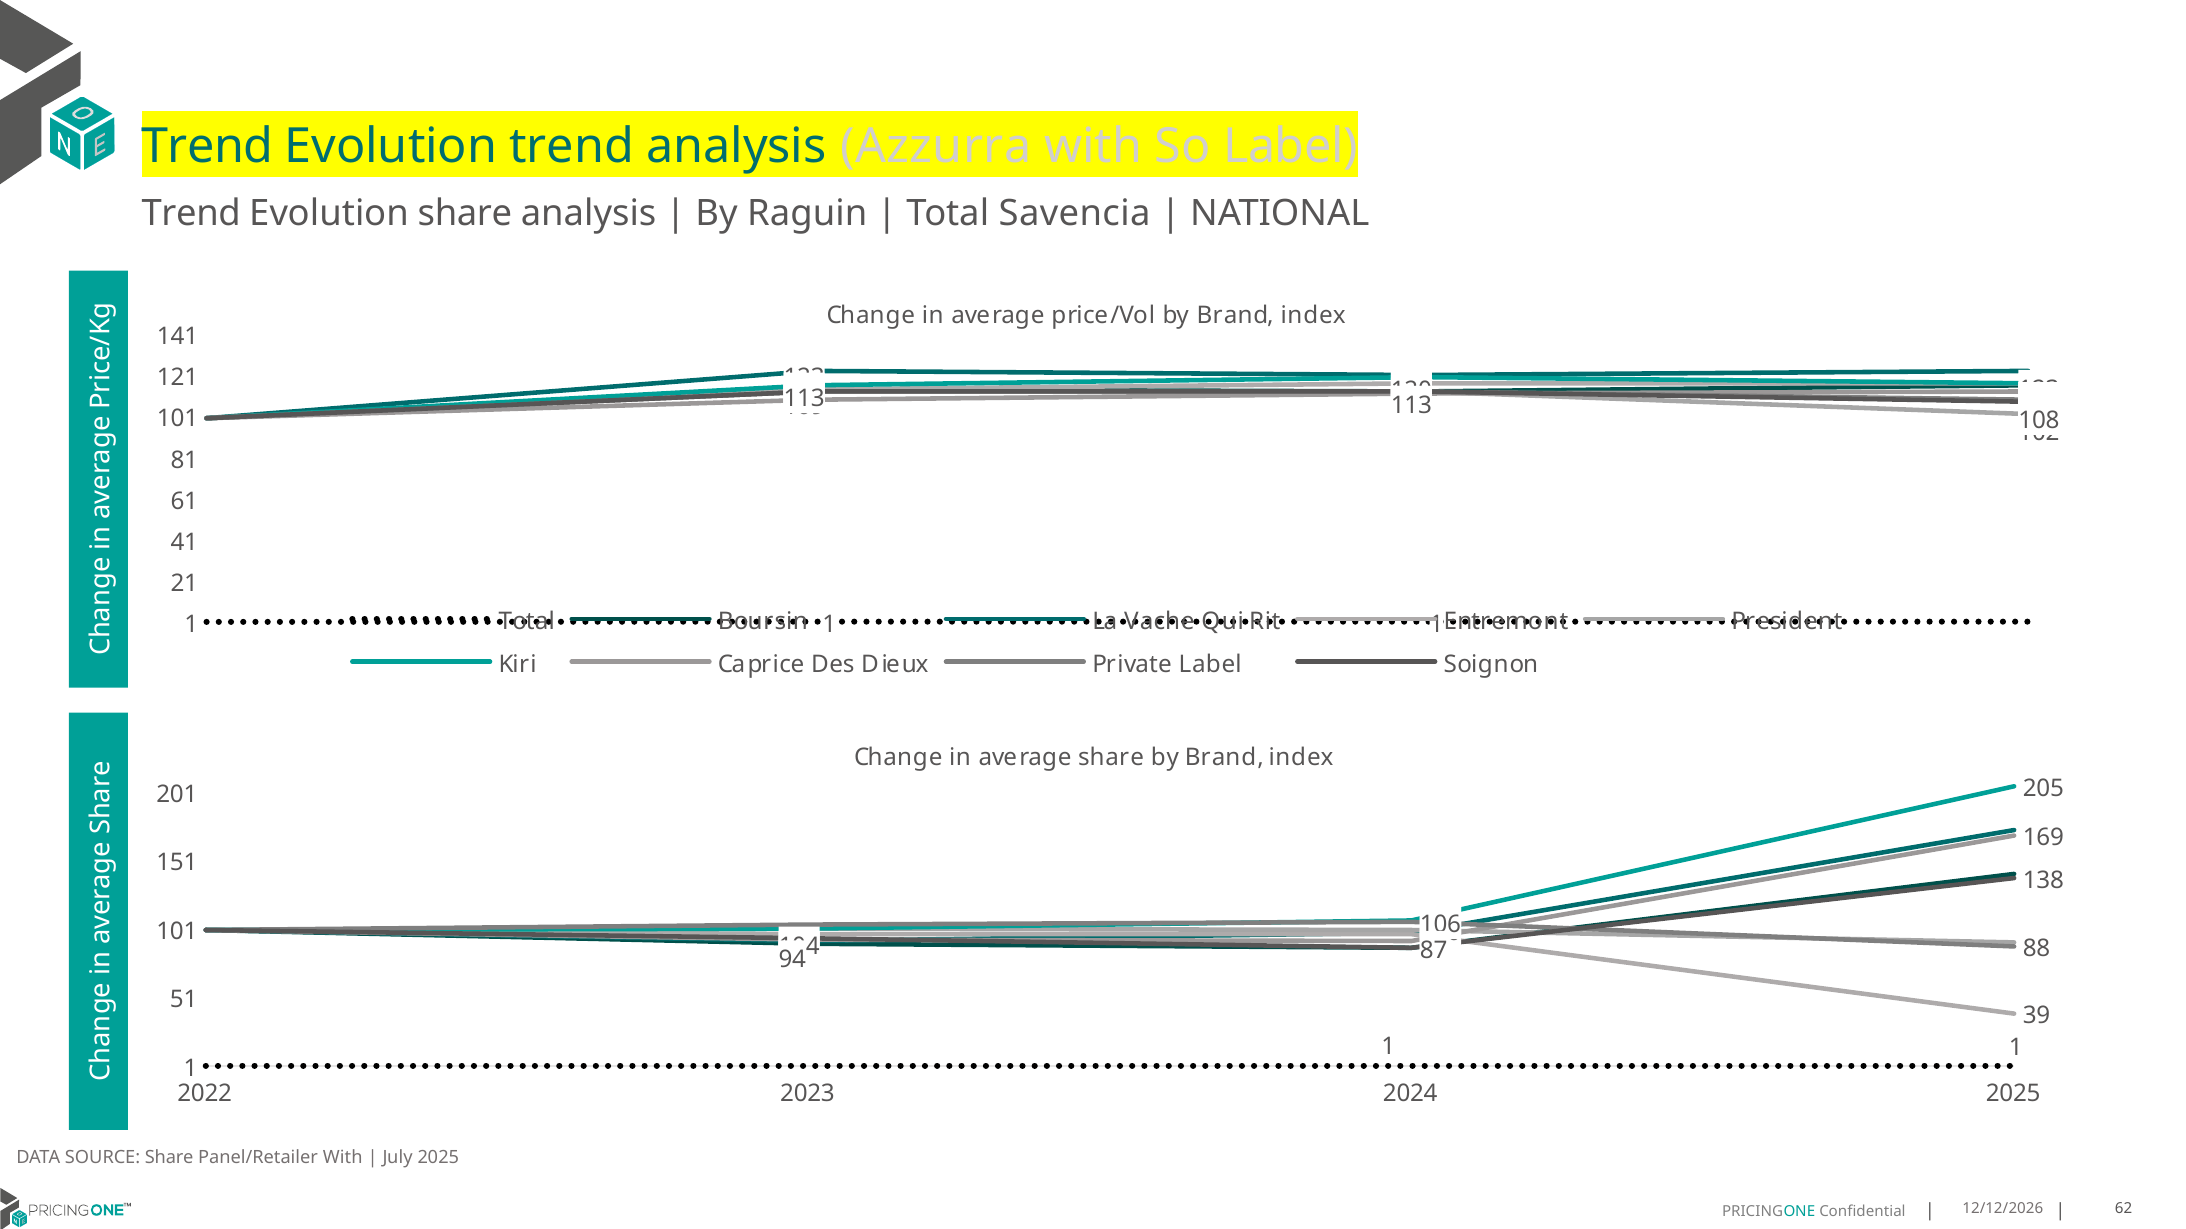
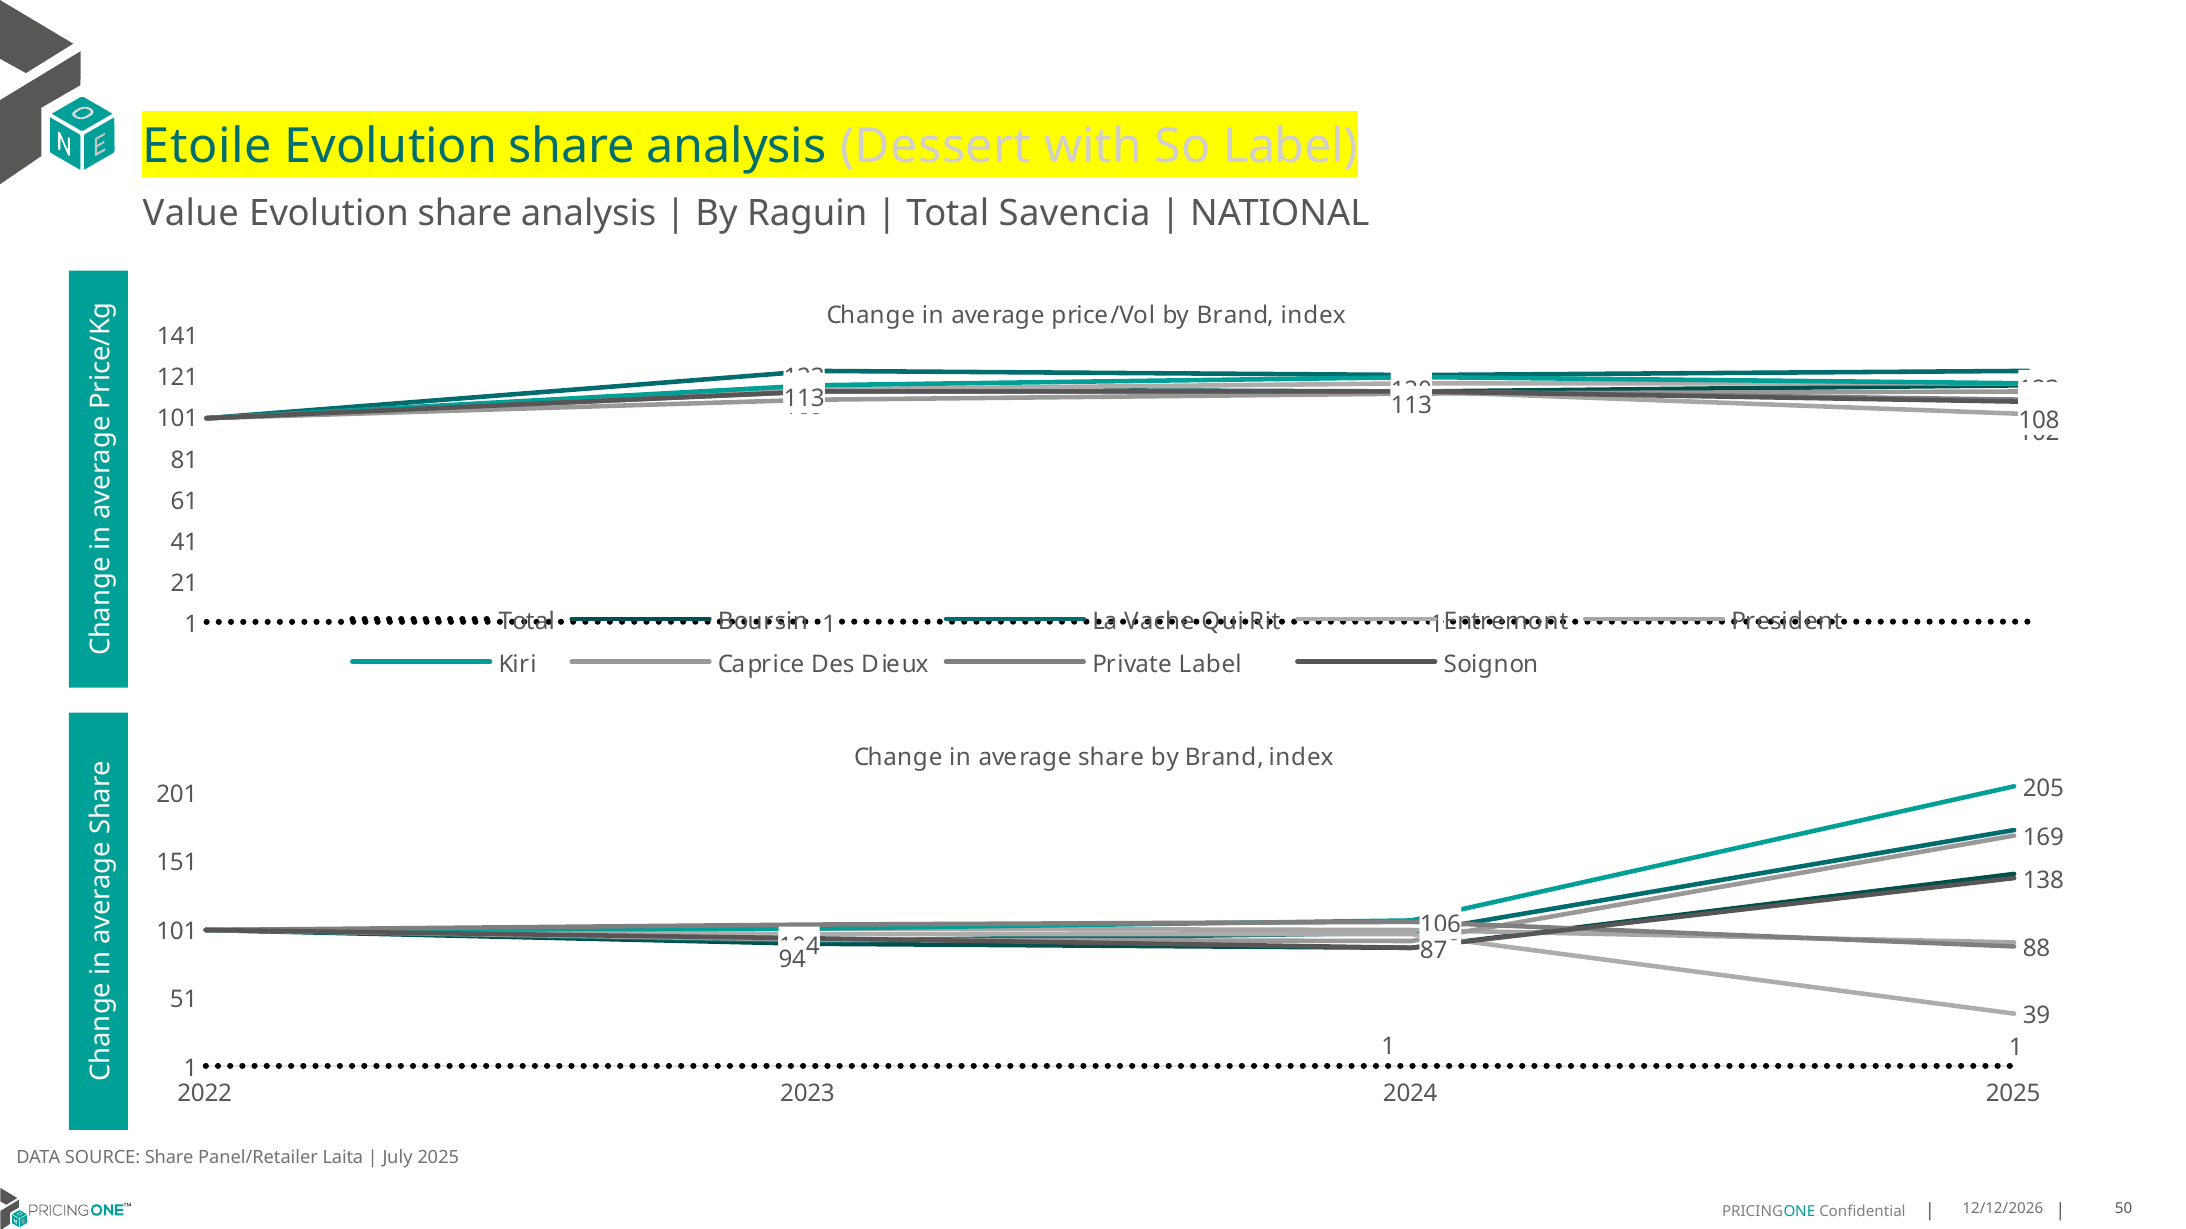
Trend: Trend -> Etoile (207, 147)
trend: trend -> share (572, 147)
Azzurra: Azzurra -> Dessert (936, 147)
Trend: Trend -> Value (191, 213)
Panel/Retailer With: With -> Laita (343, 1158)
62: 62 -> 50 (2124, 1209)
